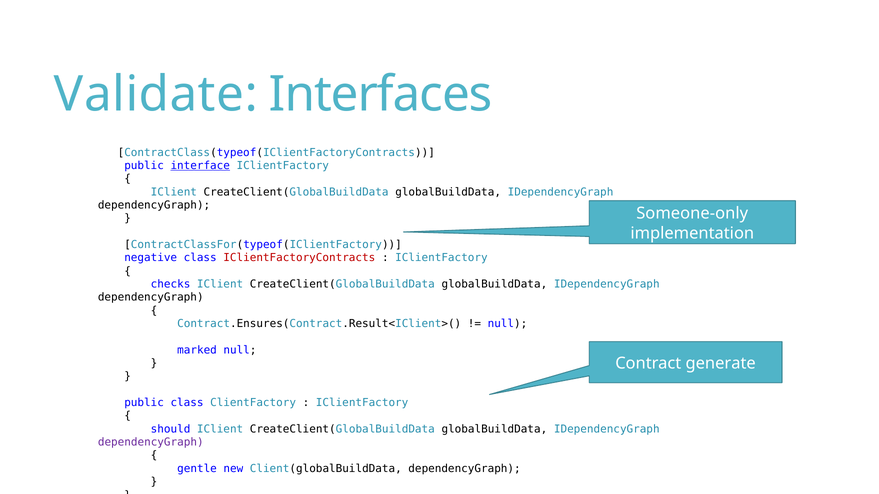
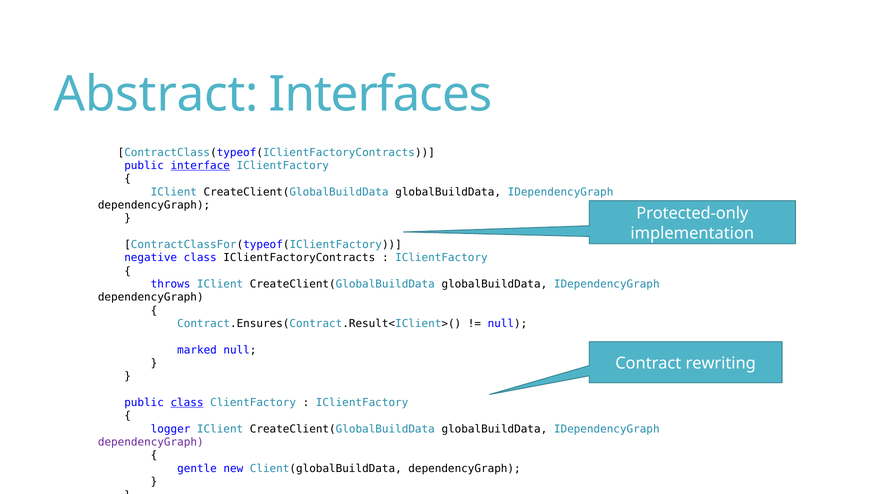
Validate: Validate -> Abstract (156, 95)
Someone-only: Someone-only -> Protected-only (692, 214)
IClientFactoryContracts colour: red -> black (299, 258)
checks: checks -> throws (171, 284)
generate: generate -> rewriting (721, 364)
class underline: none -> present (187, 403)
should: should -> logger (171, 429)
